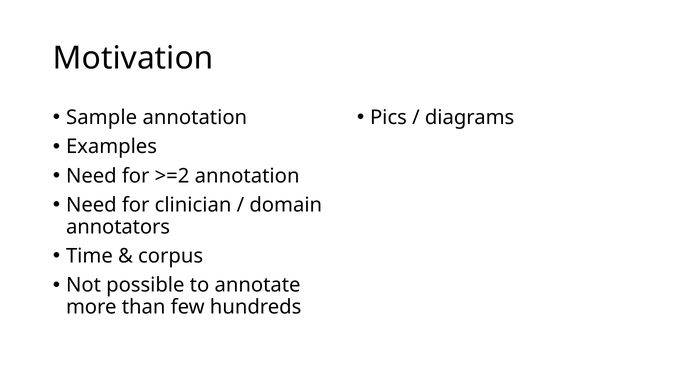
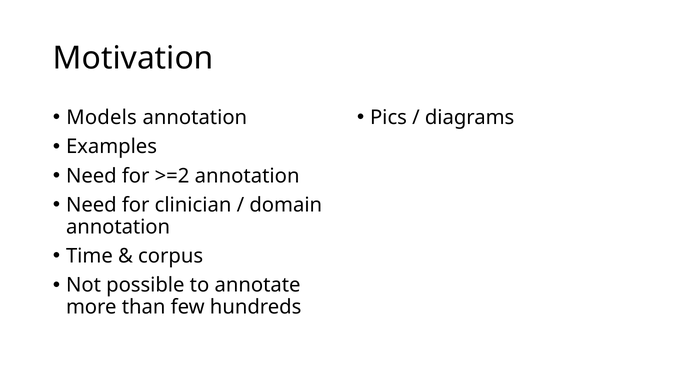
Sample: Sample -> Models (102, 118)
annotators: annotators -> annotation (118, 227)
